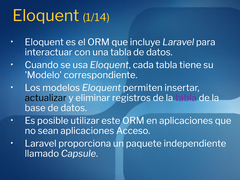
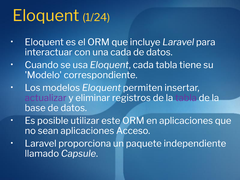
1/14: 1/14 -> 1/24 (96, 17)
una tabla: tabla -> cada (121, 52)
actualizar colour: black -> purple (46, 98)
